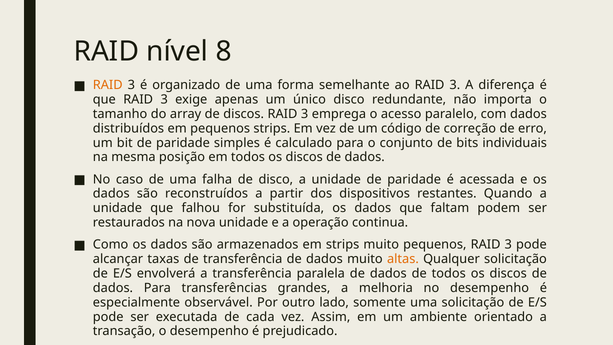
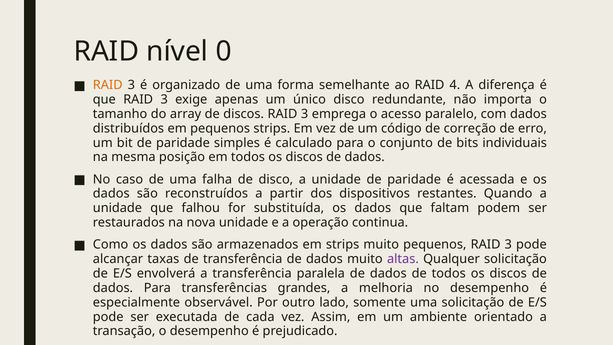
8: 8 -> 0 (224, 52)
ao RAID 3: 3 -> 4 (455, 85)
altas colour: orange -> purple (403, 259)
